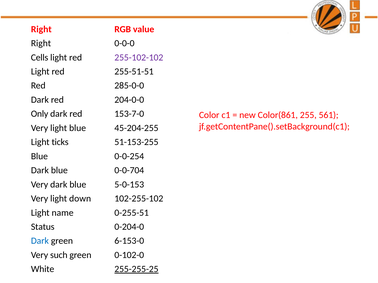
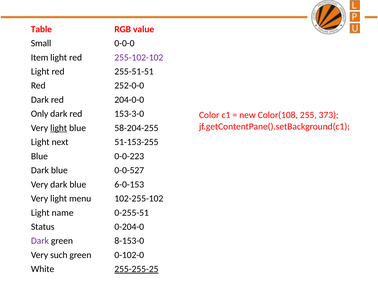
Right: Right -> Table (41, 29)
Right: Right -> Small (41, 43)
Cells: Cells -> Item (40, 58)
285-0-0: 285-0-0 -> 252-0-0 (129, 86)
153-7-0: 153-7-0 -> 153-3-0 (129, 114)
Color(861: Color(861 -> Color(108 (278, 115)
561: 561 -> 373 (329, 115)
light underline: none -> present (59, 128)
45-204-255: 45-204-255 -> 58-204-255 (136, 128)
ticks: ticks -> next (60, 142)
0-0-254: 0-0-254 -> 0-0-223 (129, 156)
0-0-704: 0-0-704 -> 0-0-527 (129, 171)
5-0-153: 5-0-153 -> 6-0-153 (129, 185)
down: down -> menu (80, 199)
Dark colour: blue -> purple (40, 241)
6-153-0: 6-153-0 -> 8-153-0 (129, 241)
